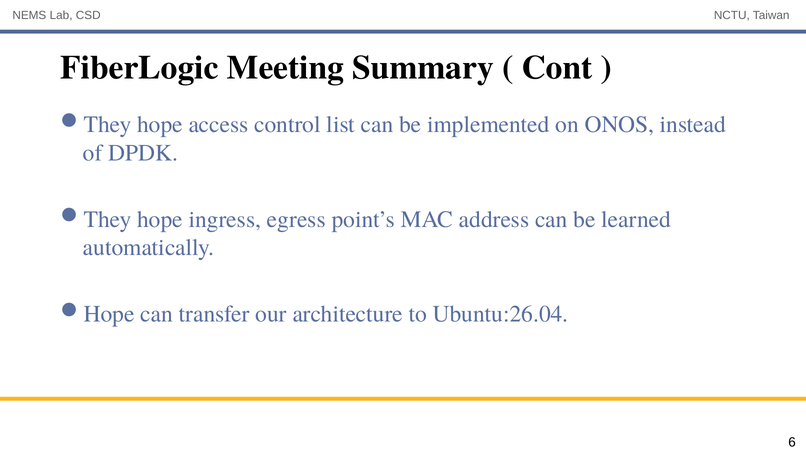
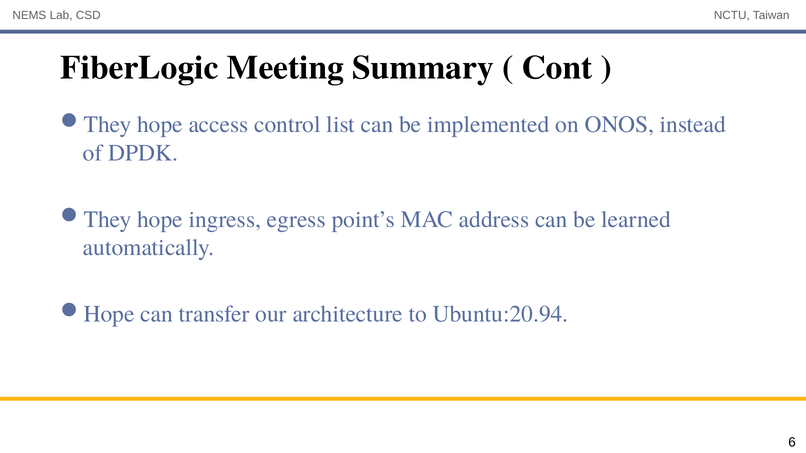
Ubuntu:26.04: Ubuntu:26.04 -> Ubuntu:20.94 (501, 314)
